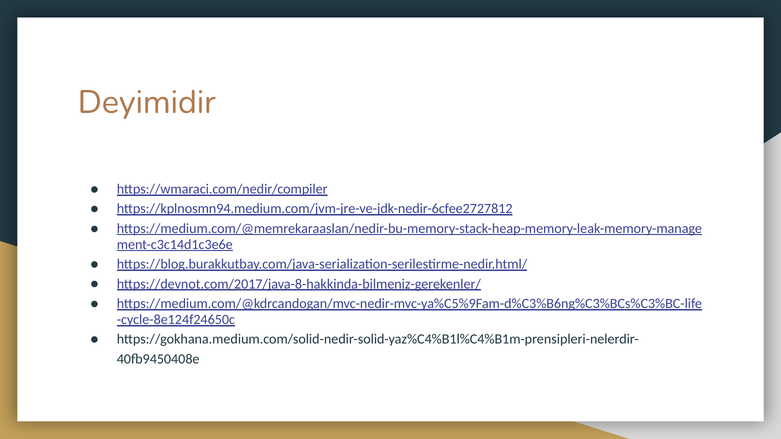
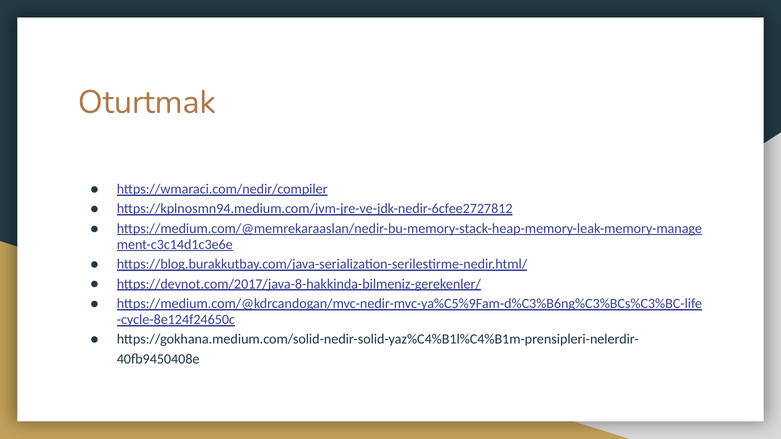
Deyimidir: Deyimidir -> Oturtmak (147, 102)
